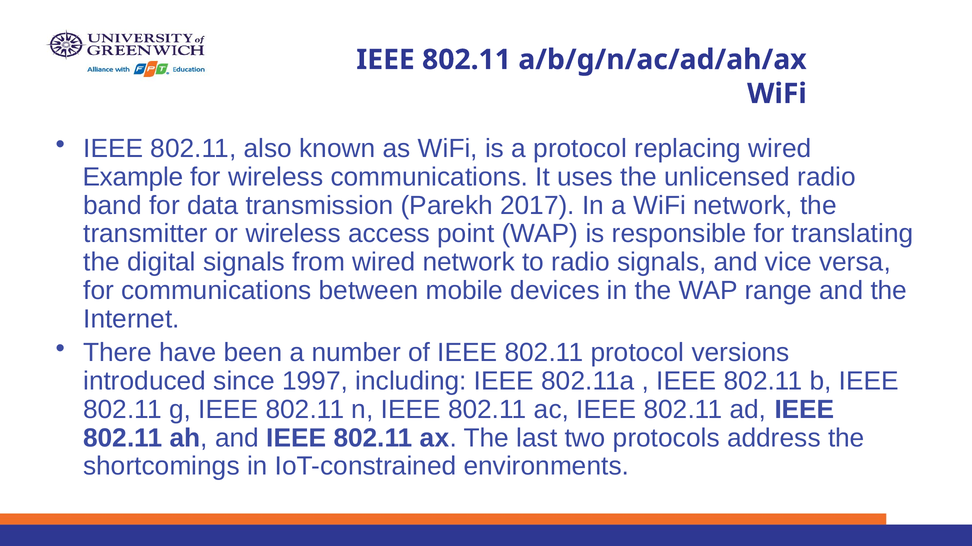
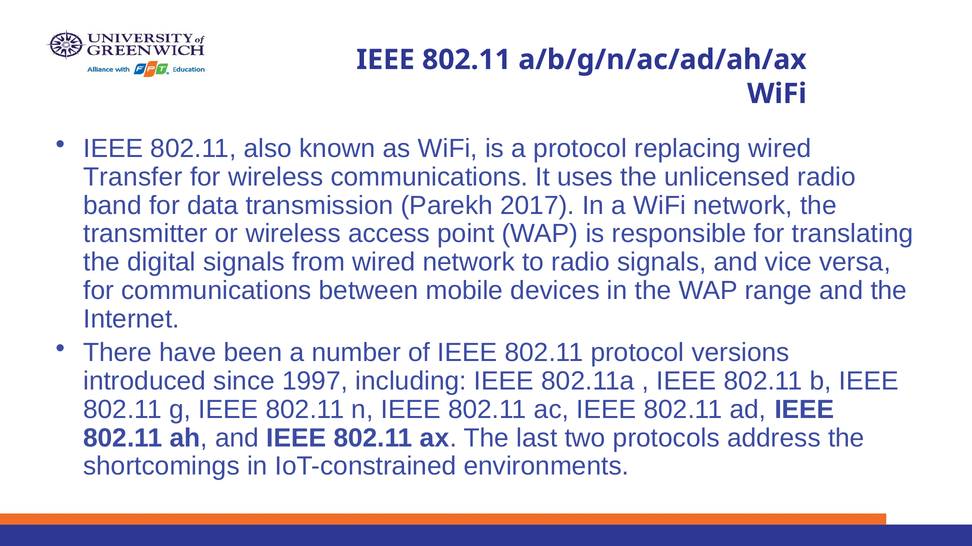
Example: Example -> Transfer (133, 177)
